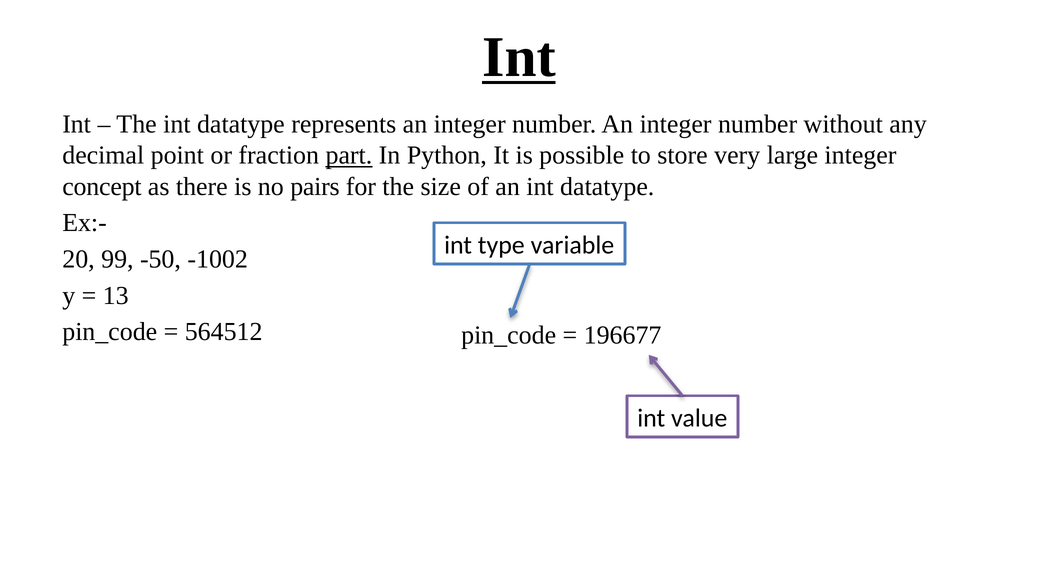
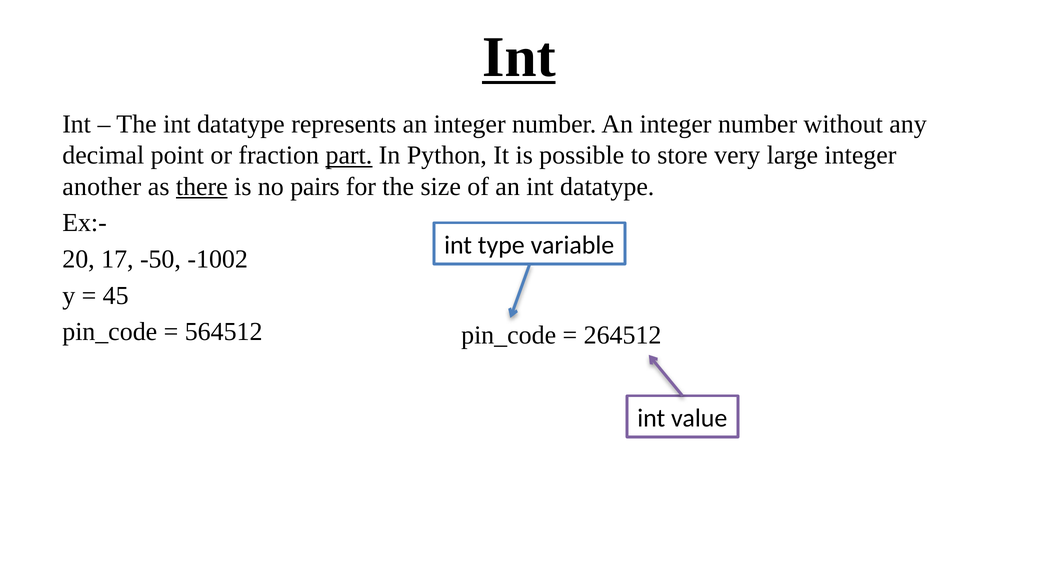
concept: concept -> another (102, 186)
there underline: none -> present (202, 186)
99: 99 -> 17 (117, 259)
13: 13 -> 45 (116, 295)
196677: 196677 -> 264512 (623, 335)
